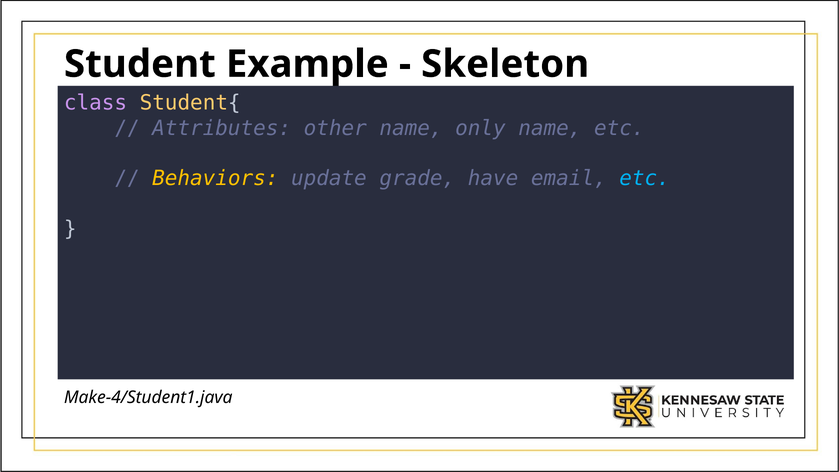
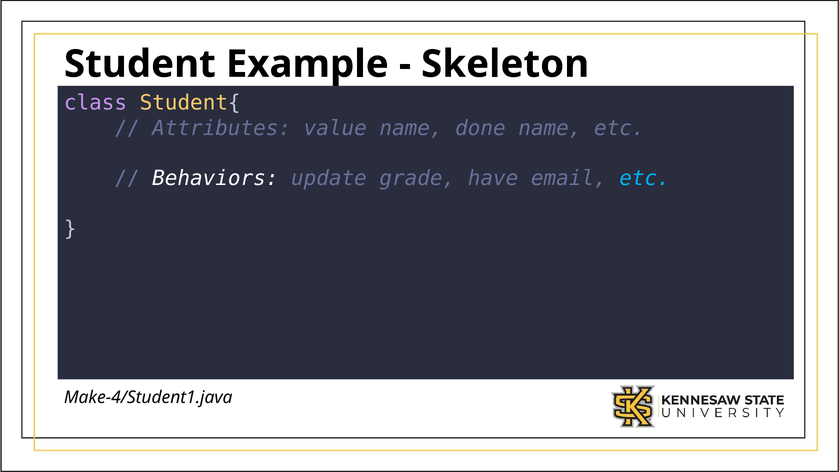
other: other -> value (335, 128)
only: only -> done (480, 128)
Behaviors colour: yellow -> white (215, 179)
